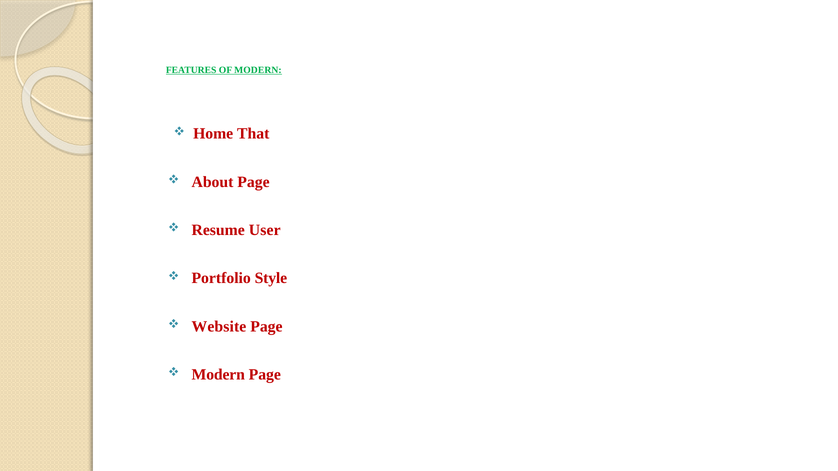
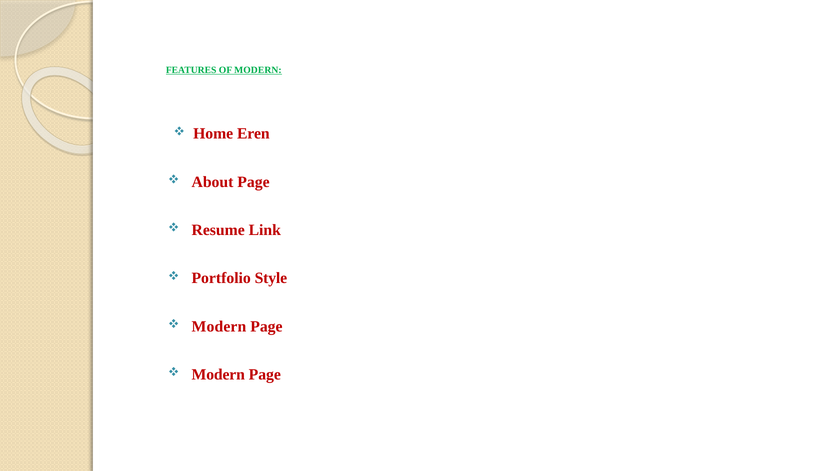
That: That -> Eren (253, 134)
User: User -> Link (265, 230)
Website: Website -> Modern (219, 327)
